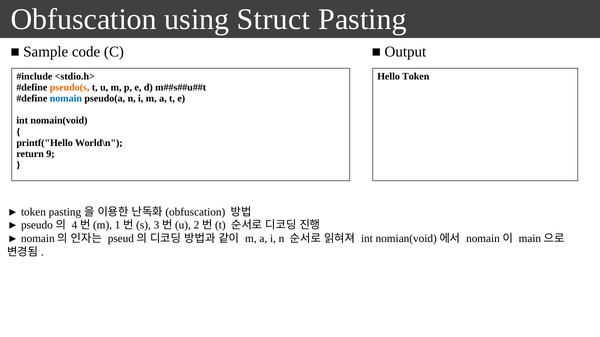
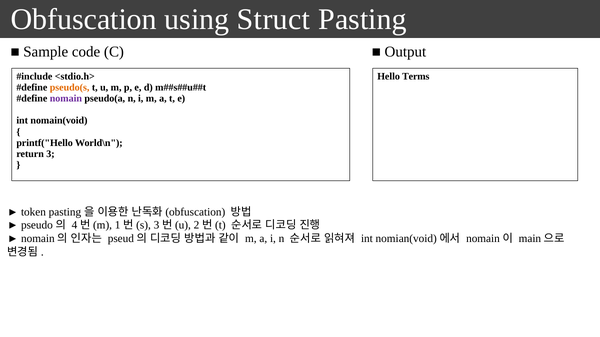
Hello Token: Token -> Terms (416, 76)
nomain colour: blue -> purple (66, 99)
9: 9 -> 3 (51, 154)
